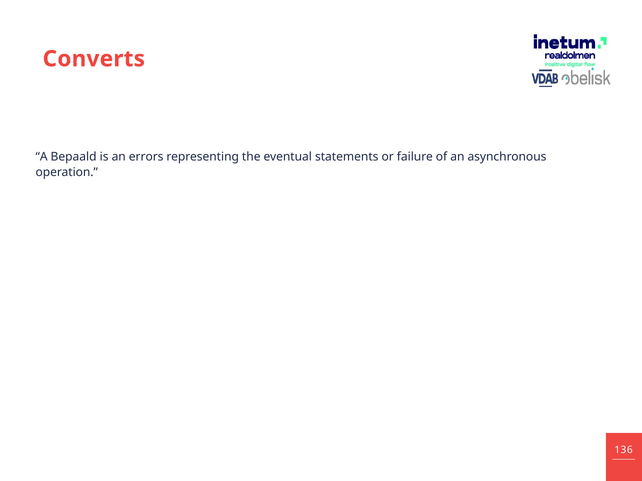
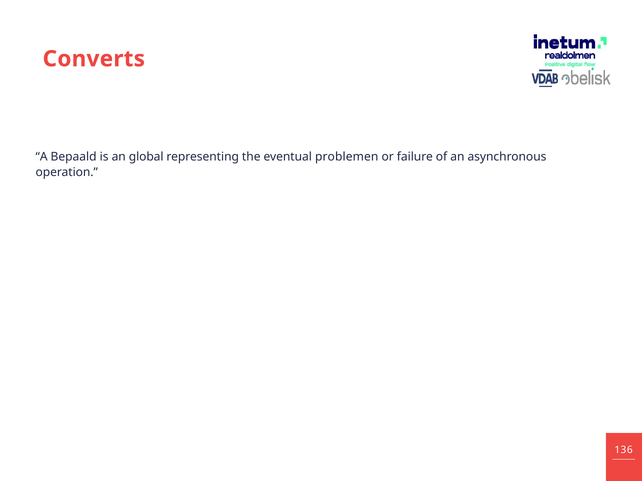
errors: errors -> global (146, 157)
statements: statements -> problemen (347, 157)
